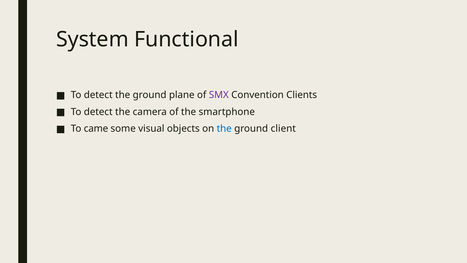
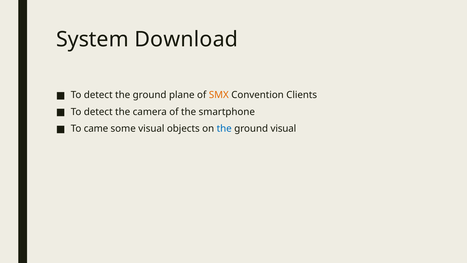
Functional: Functional -> Download (186, 39)
SMX colour: purple -> orange (219, 95)
ground client: client -> visual (283, 129)
